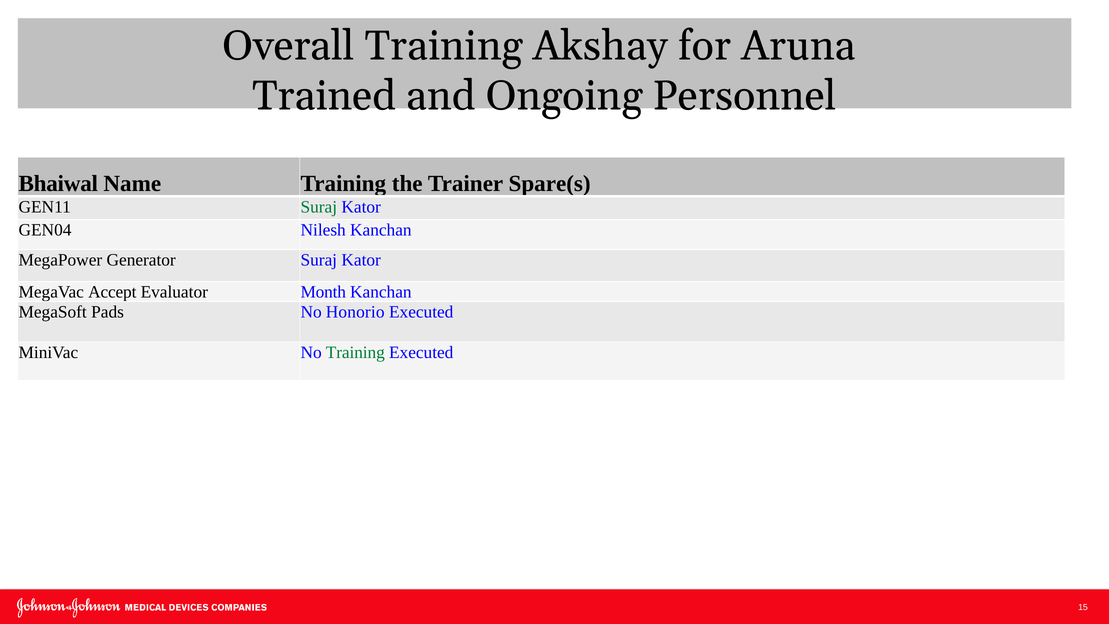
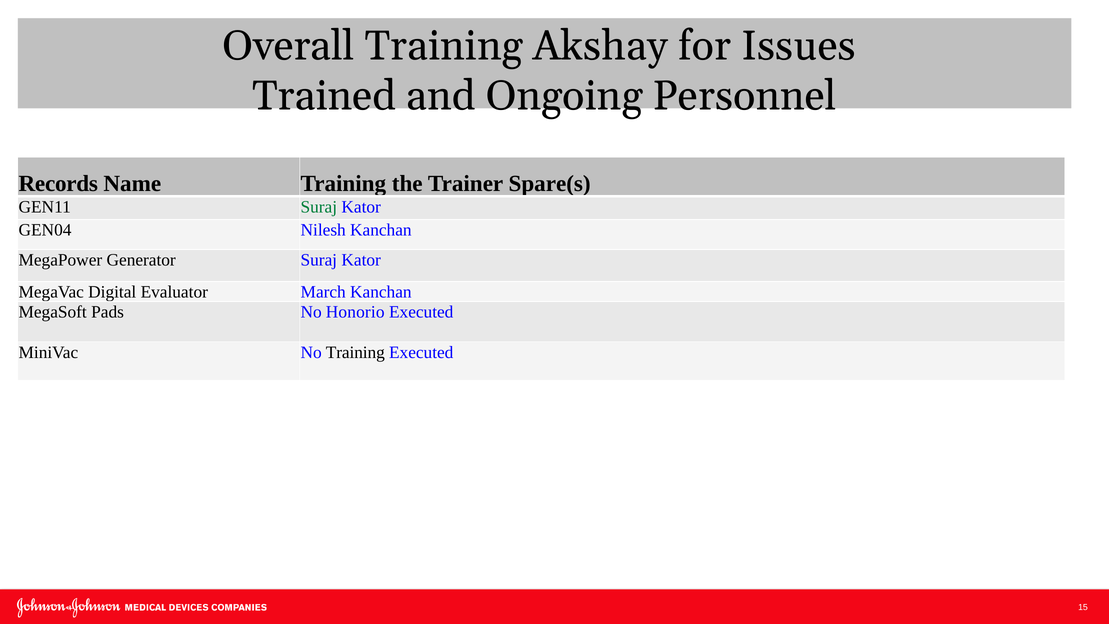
Aruna: Aruna -> Issues (798, 46)
Bhaiwal: Bhaiwal -> Records (58, 184)
Accept: Accept -> Digital (112, 292)
Month: Month -> March (323, 292)
Training colour: green -> black (355, 352)
